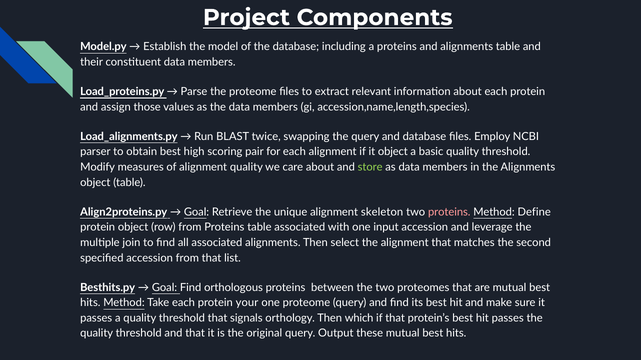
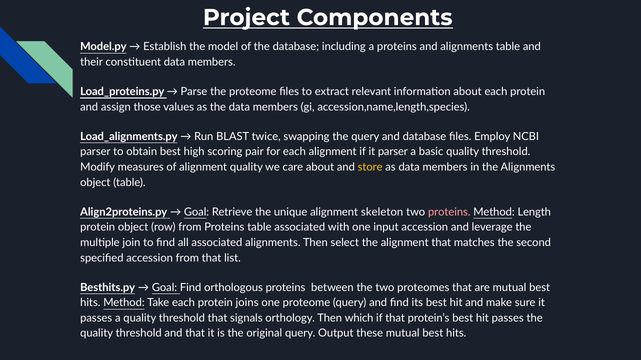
it object: object -> parser (393, 152)
store colour: light green -> yellow (370, 167)
Define: Define -> Length (534, 212)
your: your -> joins (247, 303)
